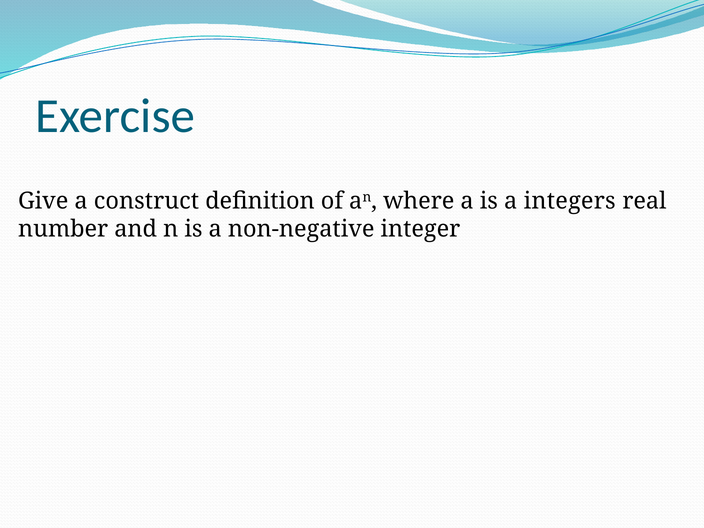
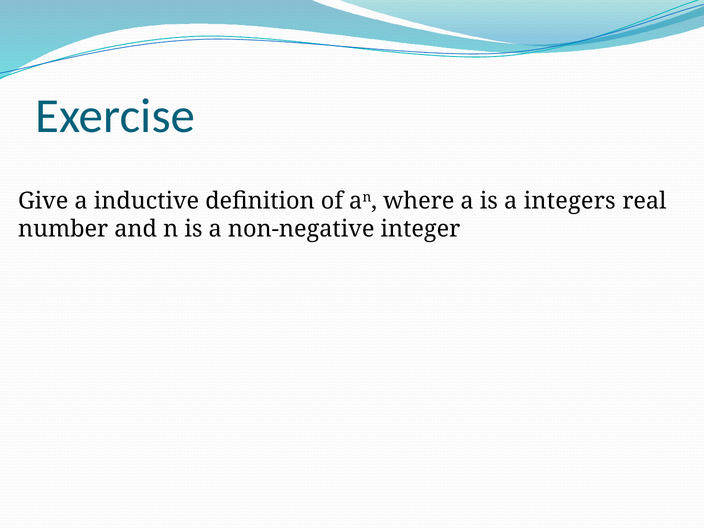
construct: construct -> inductive (146, 201)
